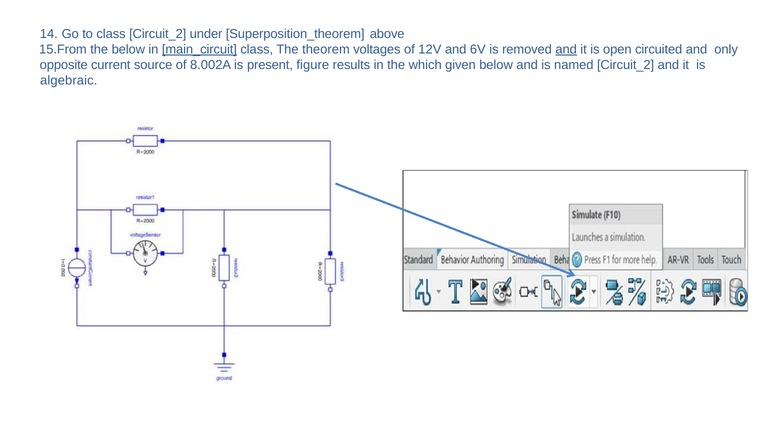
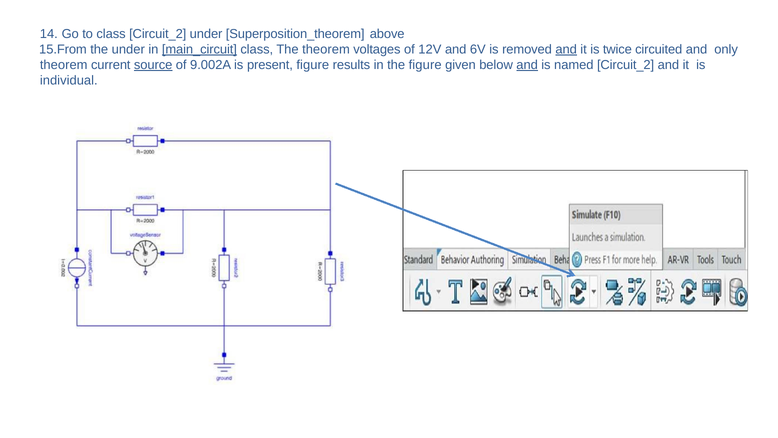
the below: below -> under (128, 49)
open: open -> twice (617, 49)
opposite: opposite -> theorem (64, 65)
source underline: none -> present (153, 65)
8.002A: 8.002A -> 9.002A (211, 65)
the which: which -> figure (425, 65)
and underline: none -> present (527, 65)
algebraic: algebraic -> individual (69, 80)
